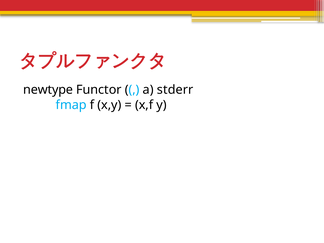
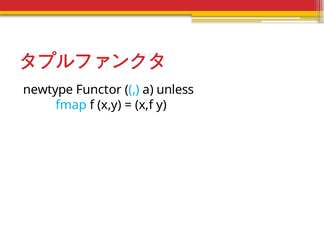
stderr: stderr -> unless (175, 90)
